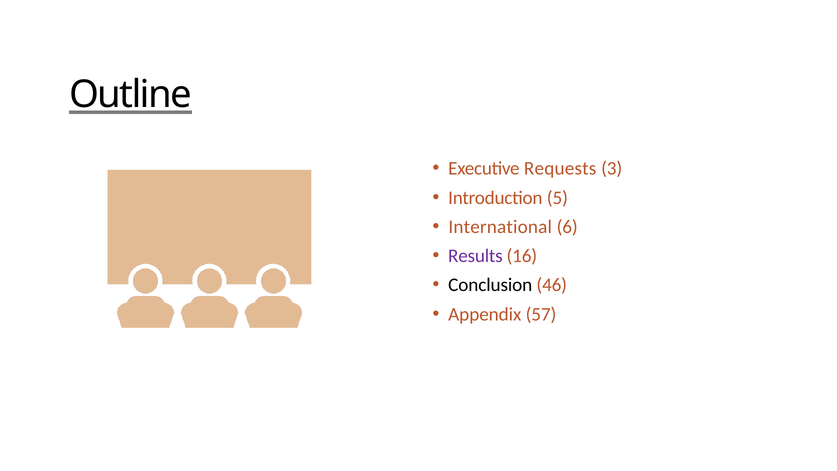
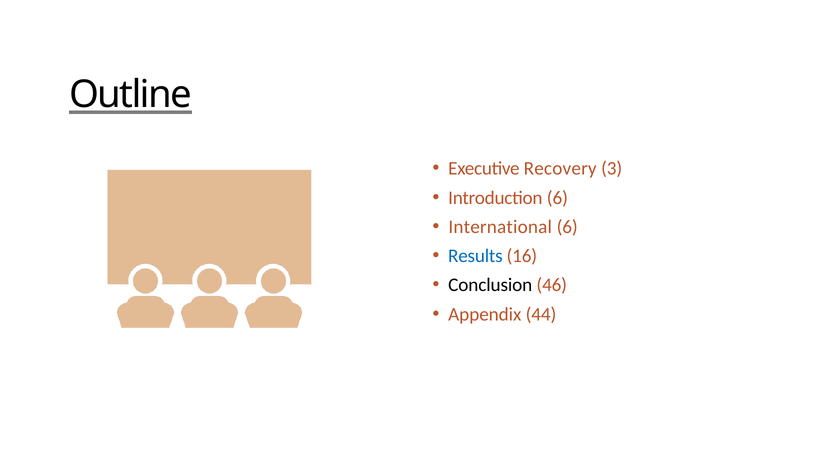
Requests: Requests -> Recovery (560, 169)
Introduction 5: 5 -> 6 (557, 198)
Results colour: purple -> blue (475, 256)
57: 57 -> 44 (541, 314)
